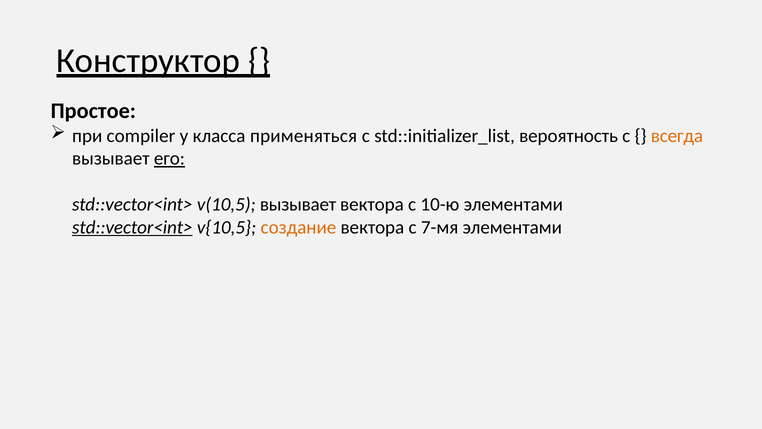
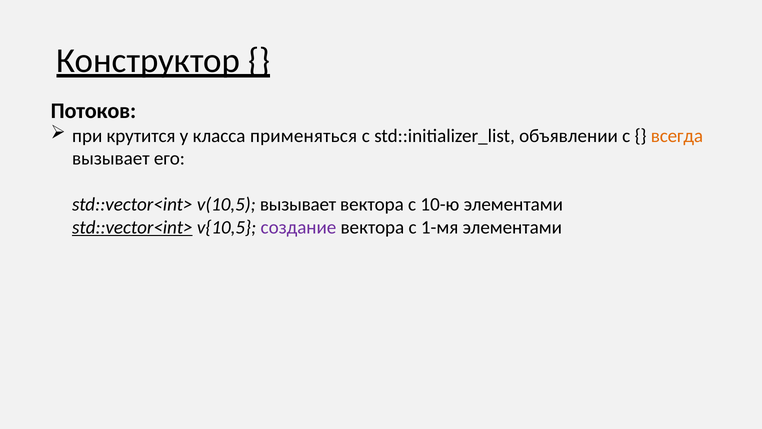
Простое: Простое -> Потоков (93, 111)
compiler: compiler -> крутится (141, 136)
вероятность: вероятность -> объявлении (569, 136)
его underline: present -> none (169, 158)
создание colour: orange -> purple (298, 227)
7-мя: 7-мя -> 1-мя (440, 227)
